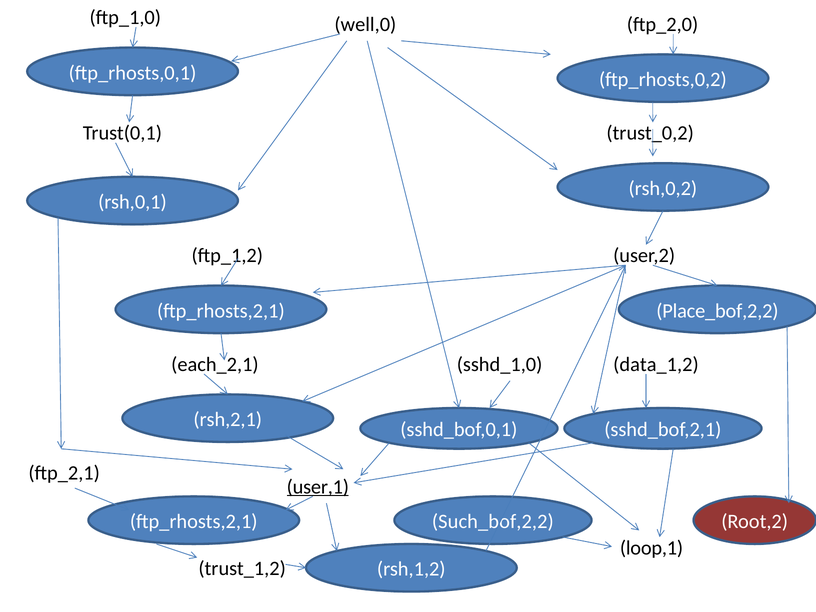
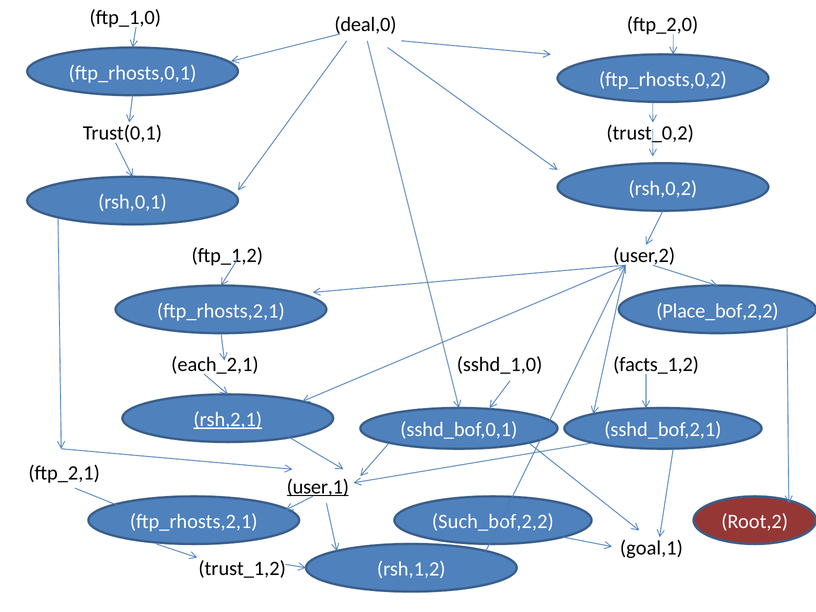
well,0: well,0 -> deal,0 (365, 24)
data_1,2: data_1,2 -> facts_1,2 (656, 364)
rsh,2,1 underline: none -> present (228, 420)
loop,1: loop,1 -> goal,1 (651, 548)
